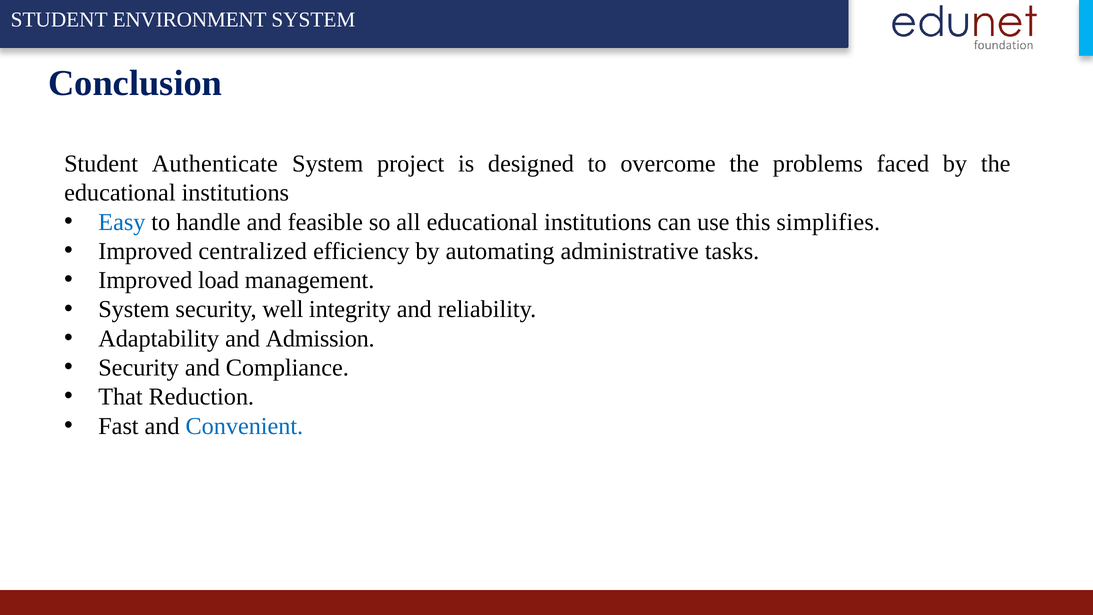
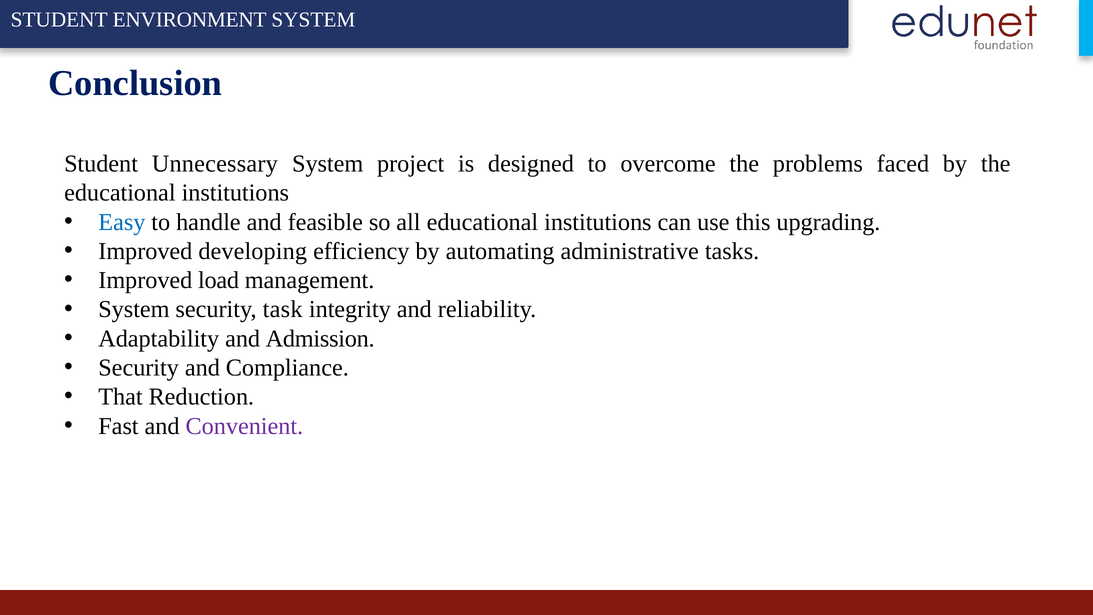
Authenticate: Authenticate -> Unnecessary (215, 164)
simplifies: simplifies -> upgrading (828, 222)
centralized: centralized -> developing (253, 251)
well: well -> task (283, 309)
Convenient colour: blue -> purple (244, 426)
